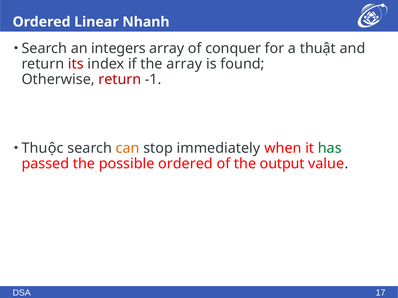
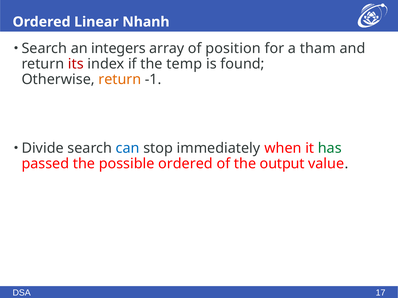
conquer: conquer -> position (233, 49)
thuật: thuật -> tham (318, 49)
the array: array -> temp (184, 64)
return colour: red -> orange (120, 80)
Thuộc: Thuộc -> Divide (43, 148)
can colour: orange -> blue (128, 148)
